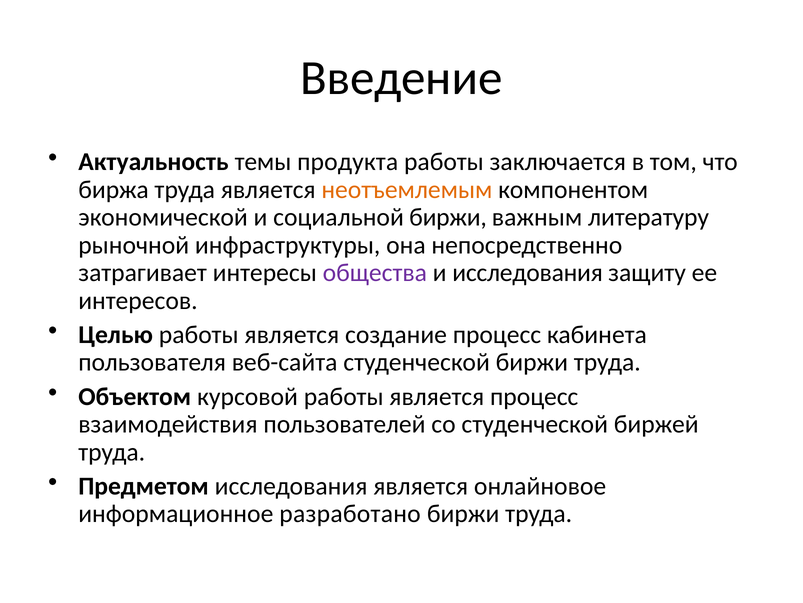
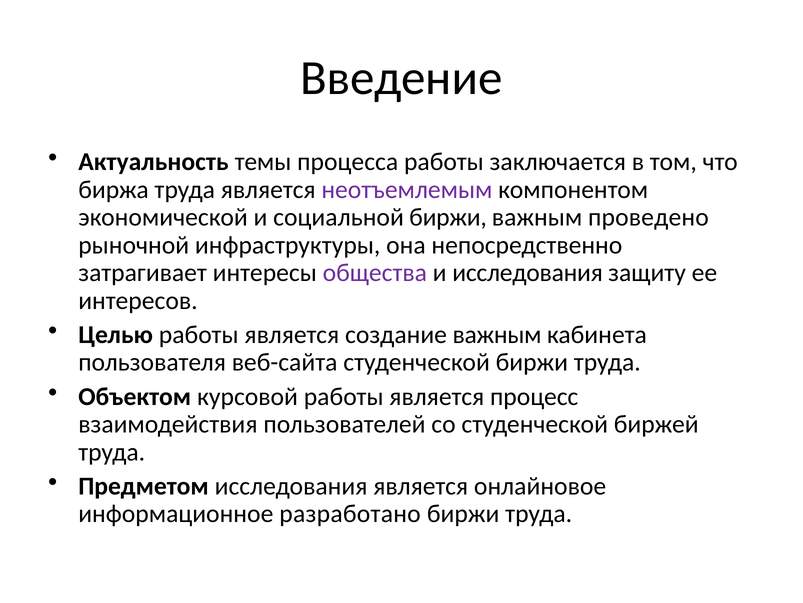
продукта: продукта -> процесса (348, 162)
неотъемлемым colour: orange -> purple (407, 189)
литературу: литературу -> проведено (648, 217)
создание процесс: процесс -> важным (497, 334)
